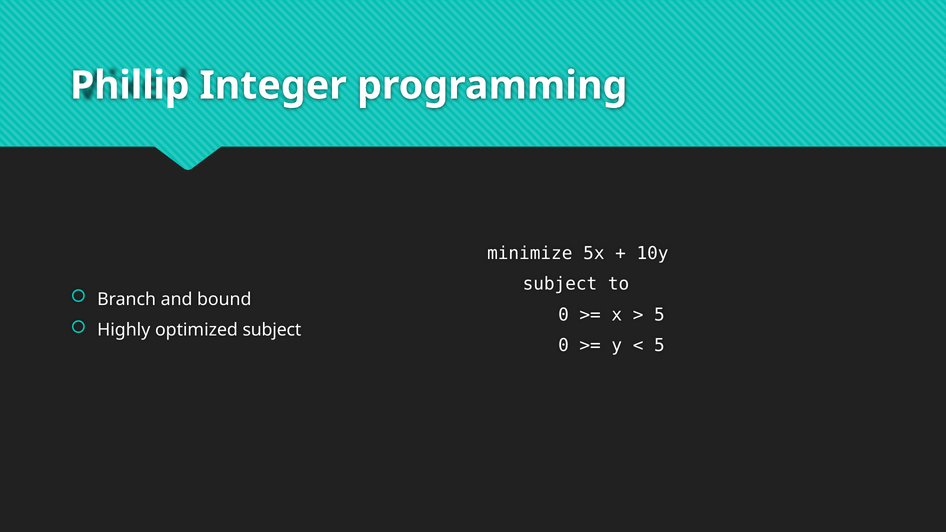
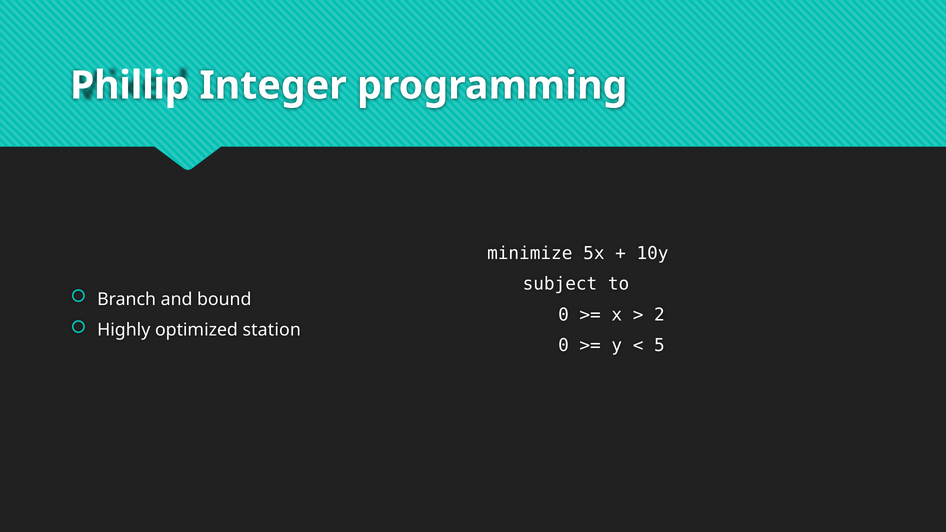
5: 5 -> 2 (659, 315)
optimized subject: subject -> station (272, 330)
